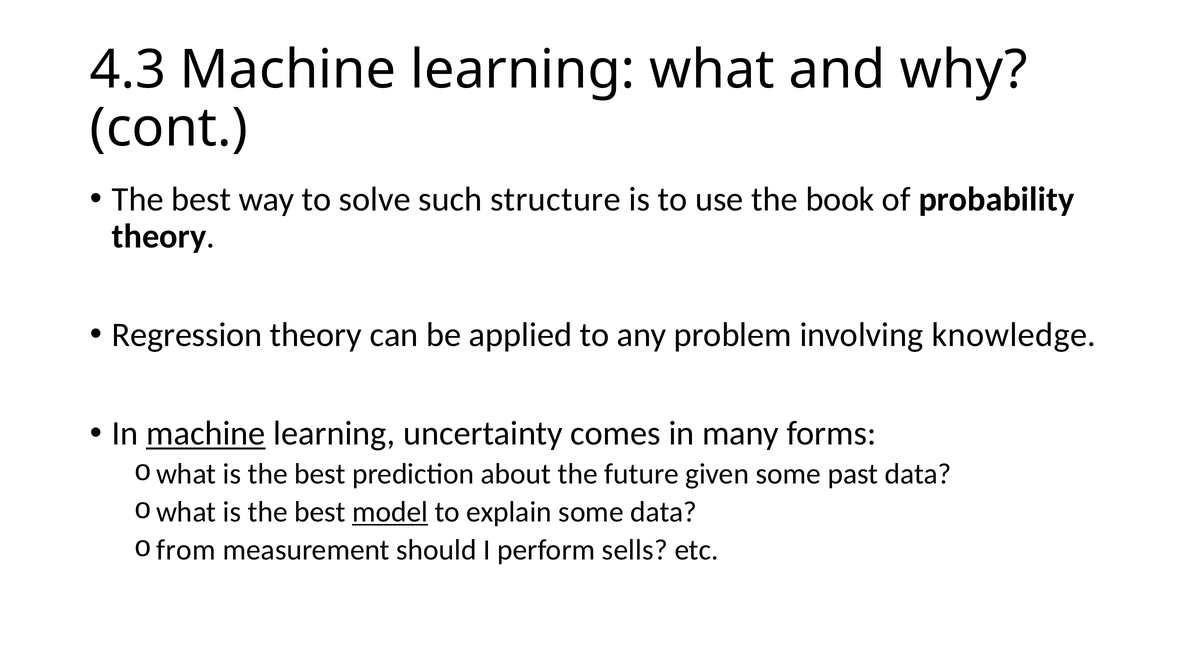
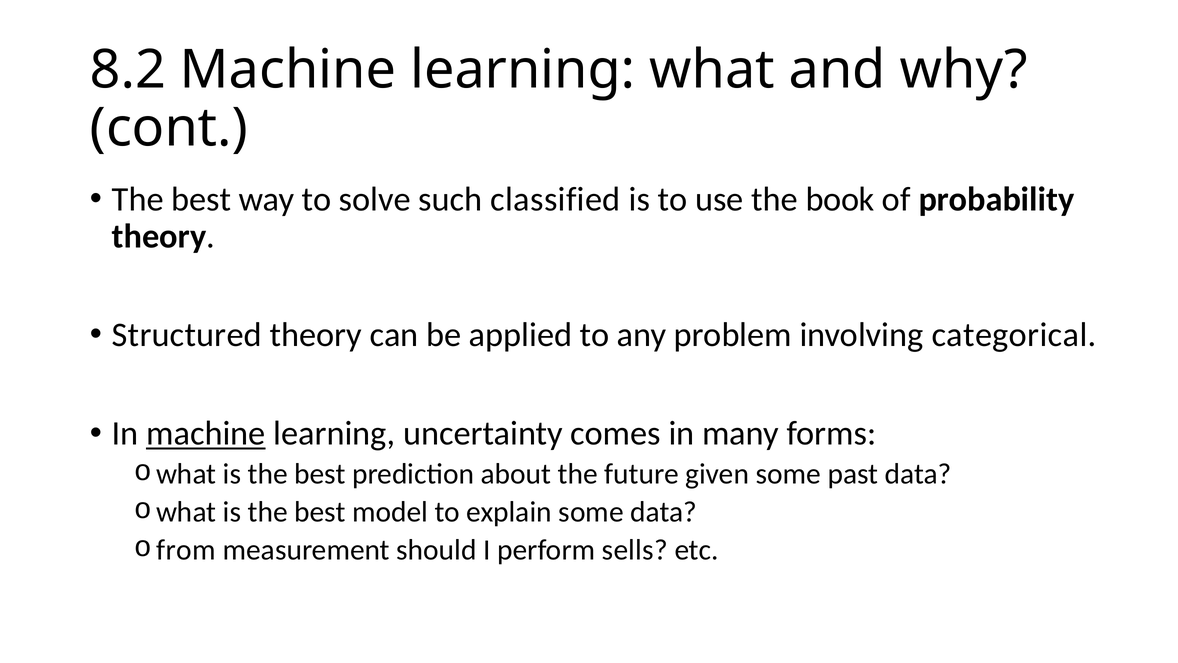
4.3: 4.3 -> 8.2 (128, 70)
structure: structure -> classified (555, 199)
Regression: Regression -> Structured (187, 335)
knowledge: knowledge -> categorical (1014, 335)
model underline: present -> none (390, 512)
